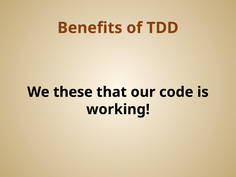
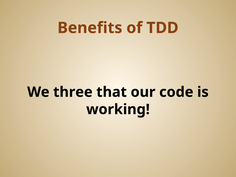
these: these -> three (73, 92)
